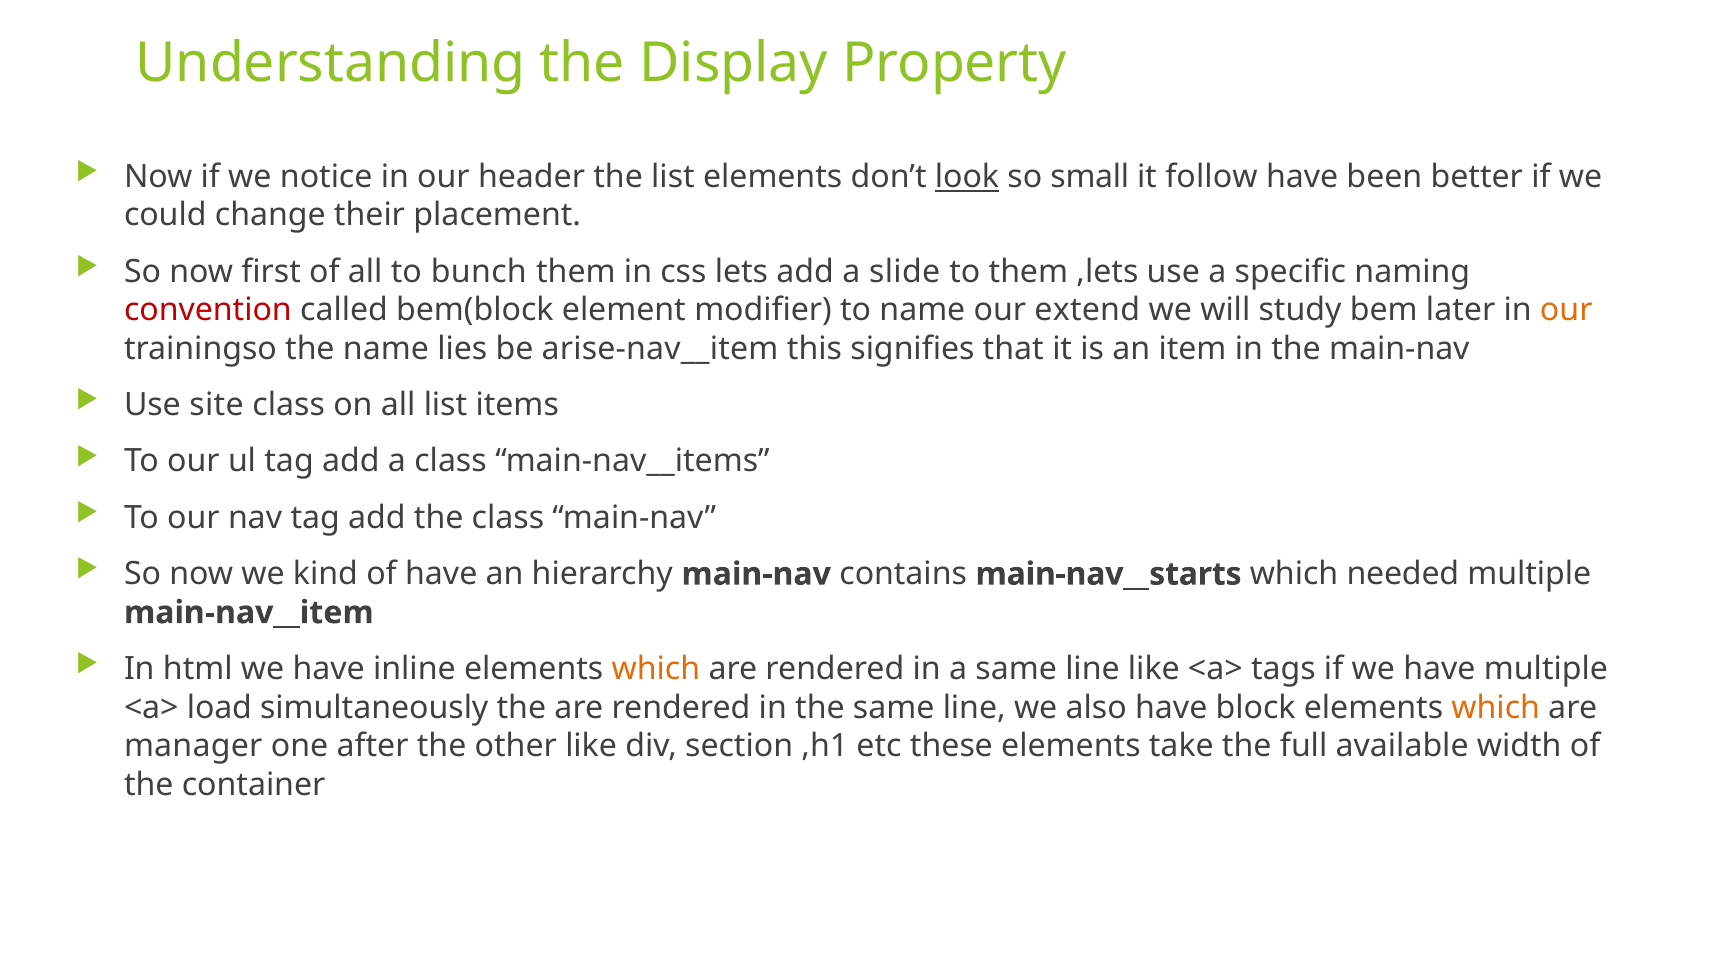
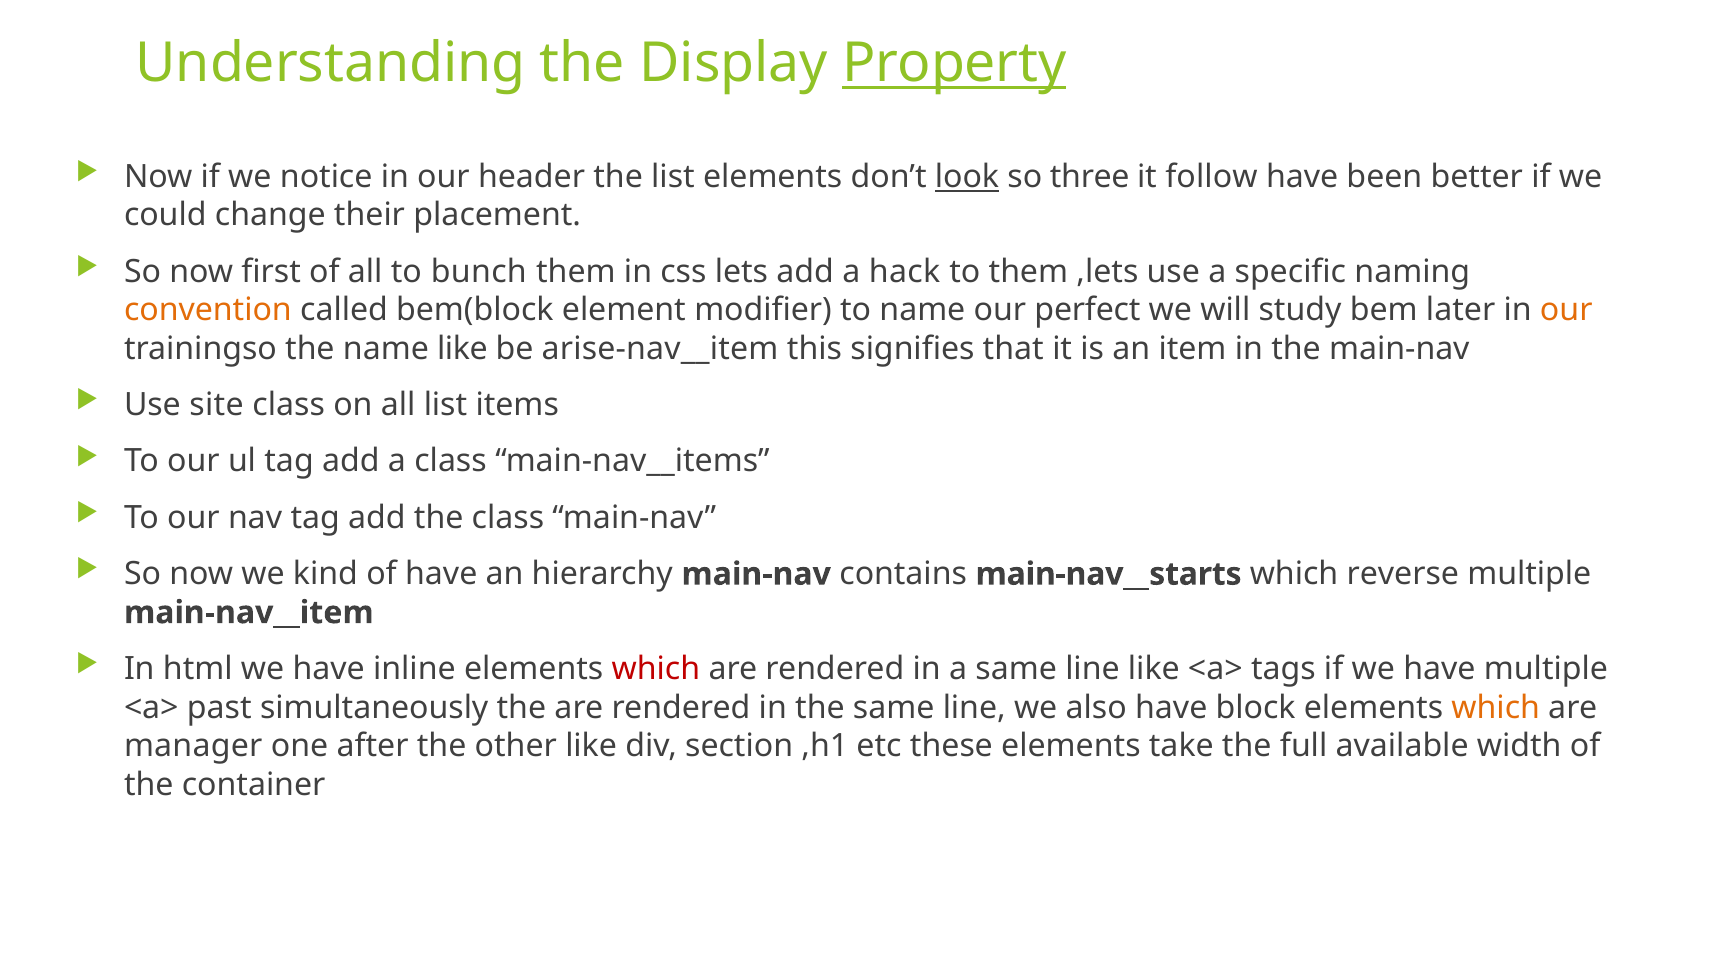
Property underline: none -> present (954, 63)
small: small -> three (1090, 177)
slide: slide -> hack (905, 272)
convention colour: red -> orange (208, 310)
extend: extend -> perfect (1087, 310)
name lies: lies -> like (462, 349)
needed: needed -> reverse (1403, 574)
which colour: orange -> red (656, 669)
load: load -> past (219, 708)
